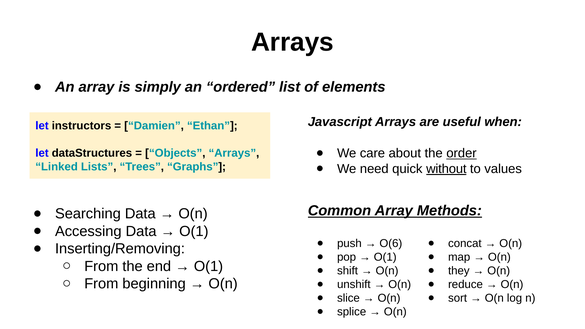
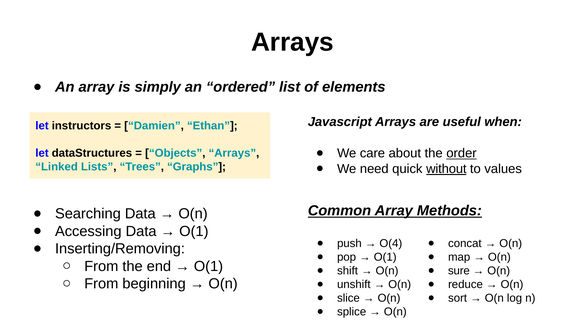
O(6: O(6 -> O(4 (391, 243)
they: they -> sure (459, 271)
